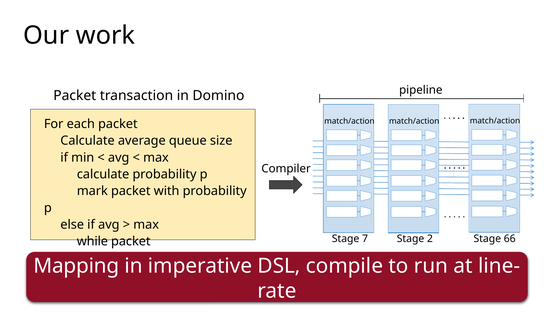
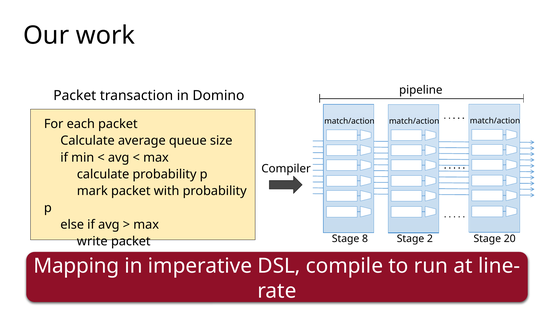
7: 7 -> 8 (365, 238)
66: 66 -> 20 (510, 238)
while: while -> write (92, 241)
